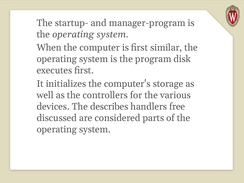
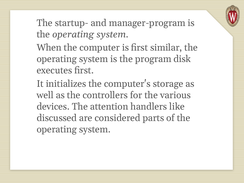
describes: describes -> attention (109, 106)
free: free -> like (177, 106)
